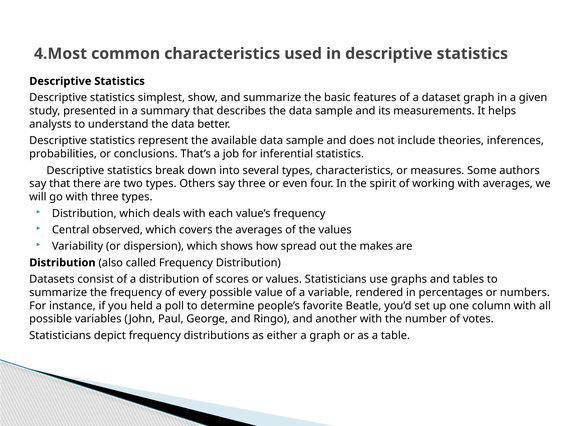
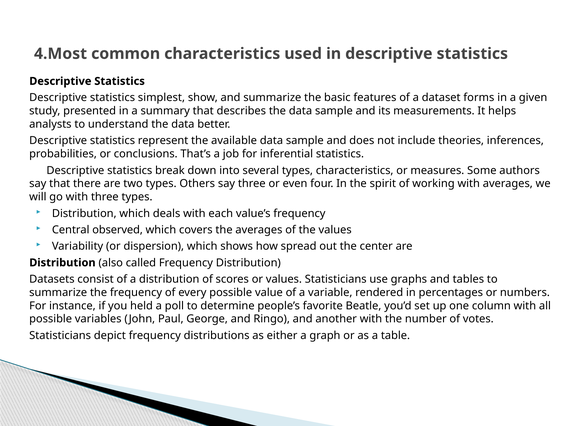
dataset graph: graph -> forms (479, 98)
makes: makes -> center (376, 246)
